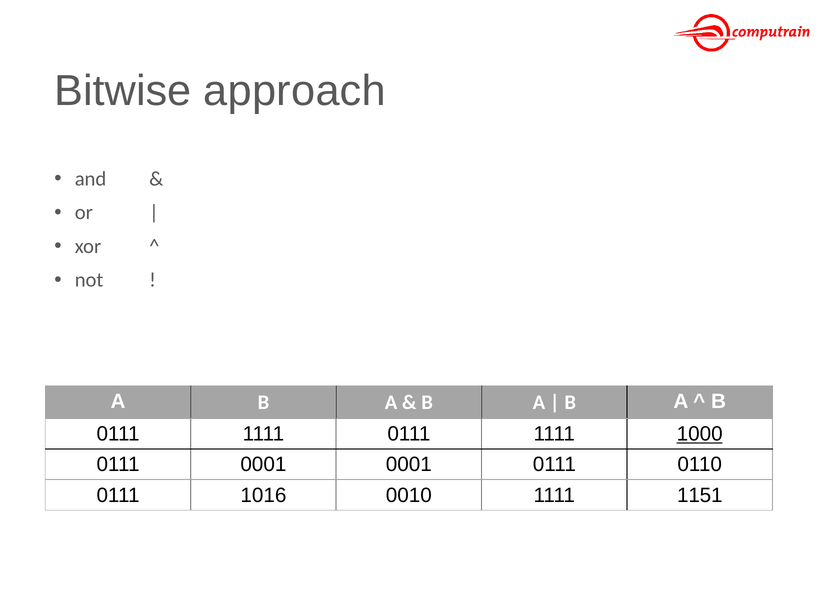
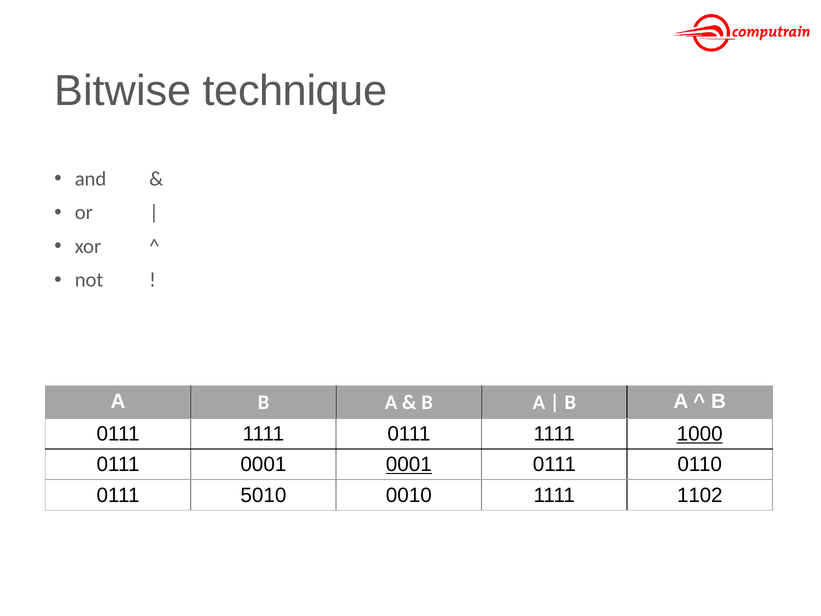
approach: approach -> technique (295, 91)
0001 underline: none -> present (409, 464)
1016: 1016 -> 5010 (263, 495)
1151: 1151 -> 1102 (700, 495)
